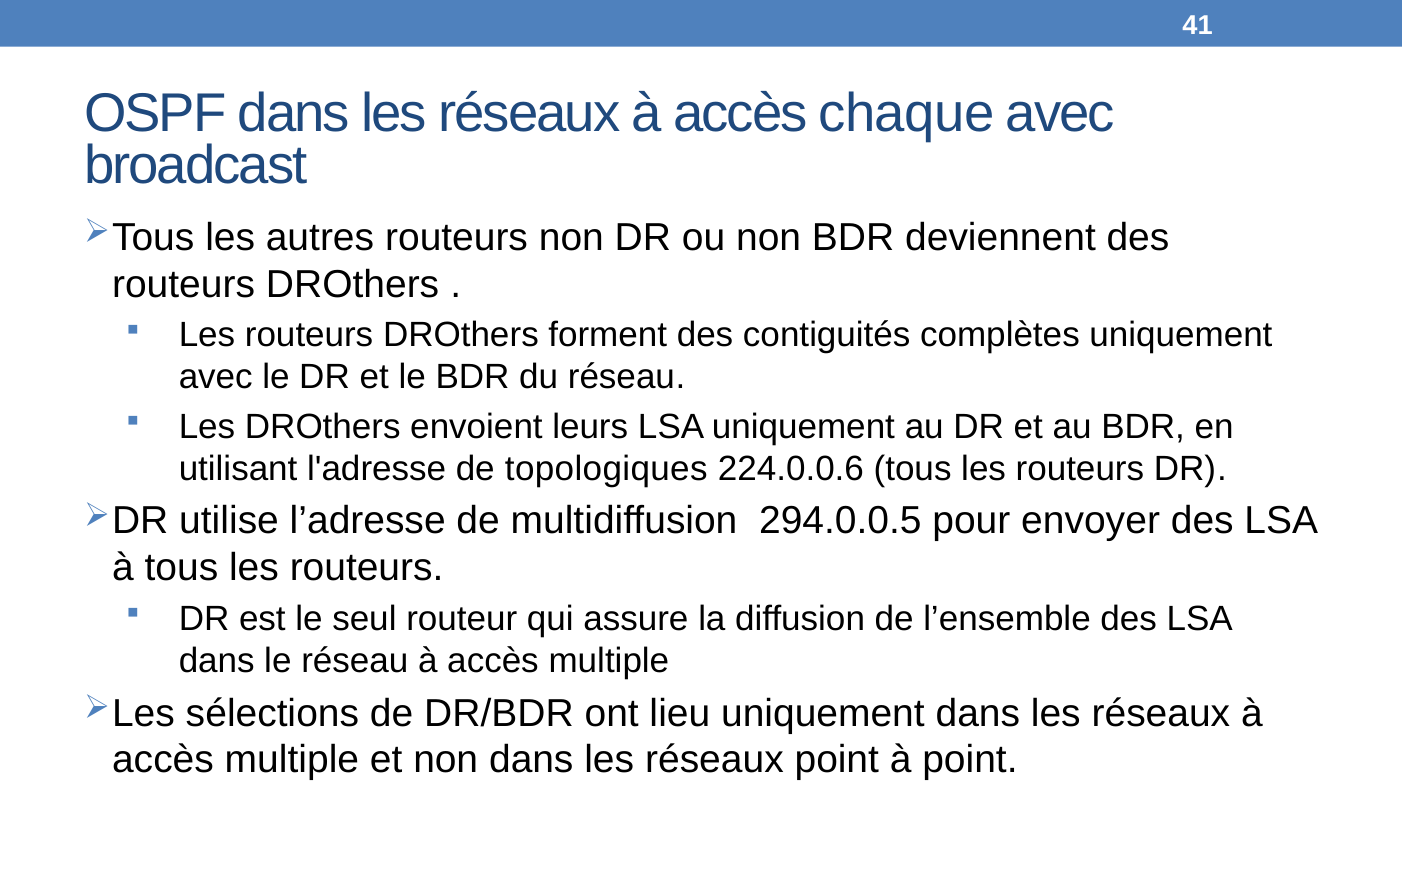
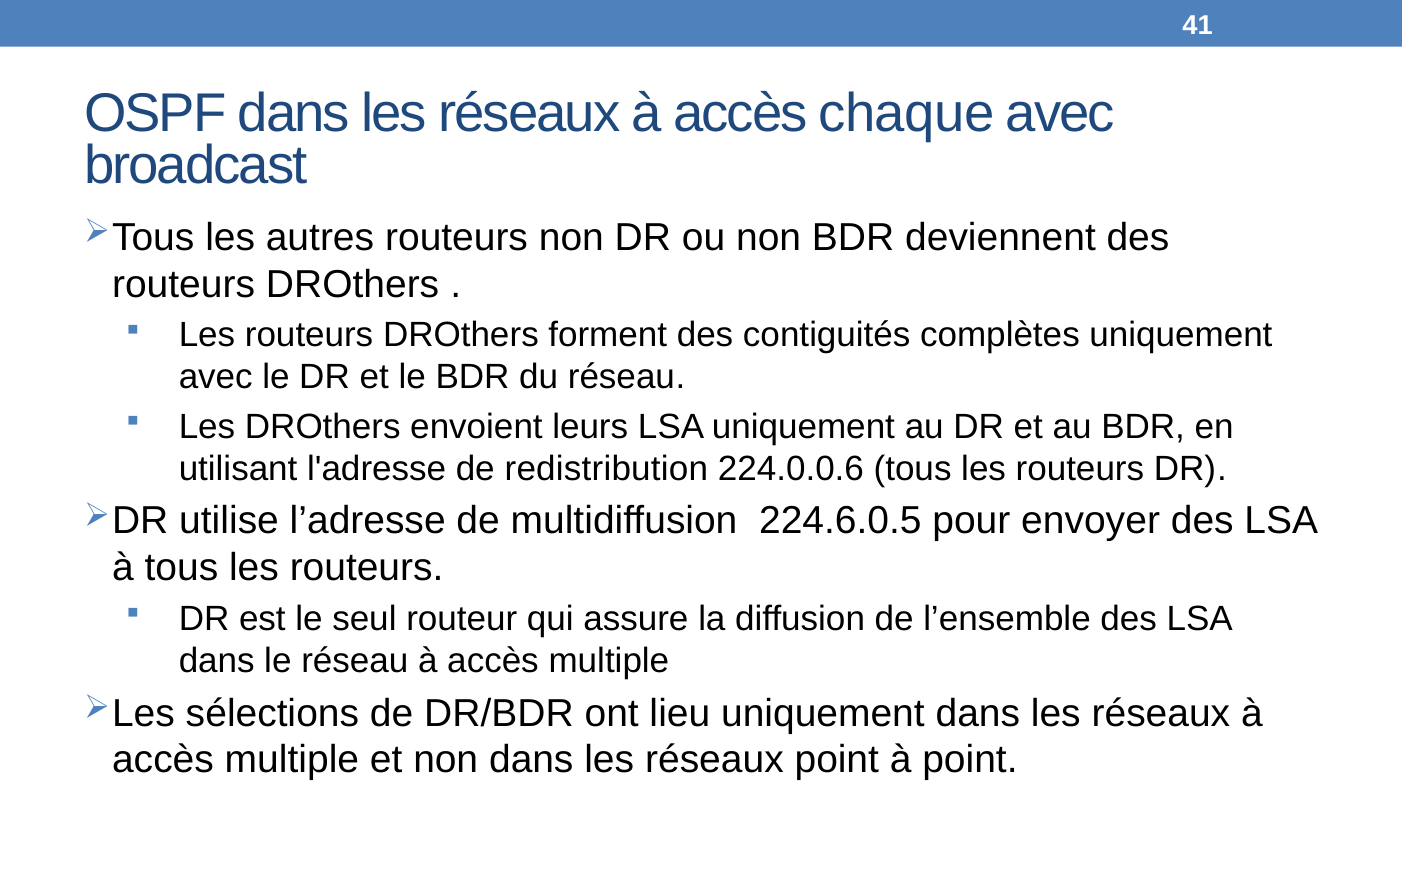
topologiques: topologiques -> redistribution (606, 469)
294.0.0.5: 294.0.0.5 -> 224.6.0.5 (840, 521)
